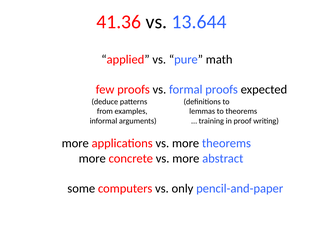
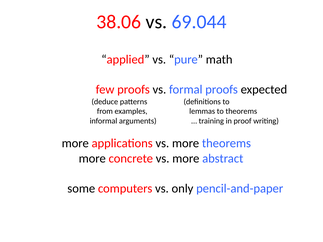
41.36: 41.36 -> 38.06 (119, 22)
13.644: 13.644 -> 69.044 (199, 22)
